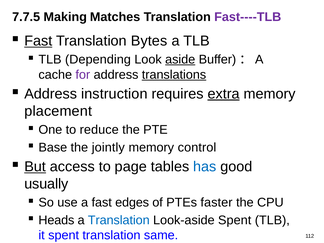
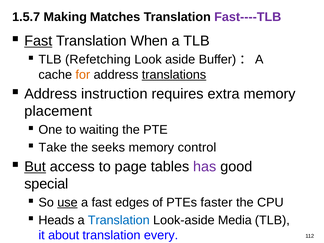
7.7.5: 7.7.5 -> 1.5.7 (26, 17)
Bytes: Bytes -> When (149, 41)
Depending: Depending -> Refetching (98, 60)
aside underline: present -> none (180, 60)
for colour: purple -> orange (83, 75)
extra underline: present -> none (224, 94)
reduce: reduce -> waiting (99, 130)
Base: Base -> Take (53, 147)
jointly: jointly -> seeks (108, 147)
has colour: blue -> purple (205, 167)
usually: usually -> special (46, 184)
use underline: none -> present (67, 203)
Look-aside Spent: Spent -> Media (235, 220)
it spent: spent -> about (64, 235)
same: same -> every (161, 235)
